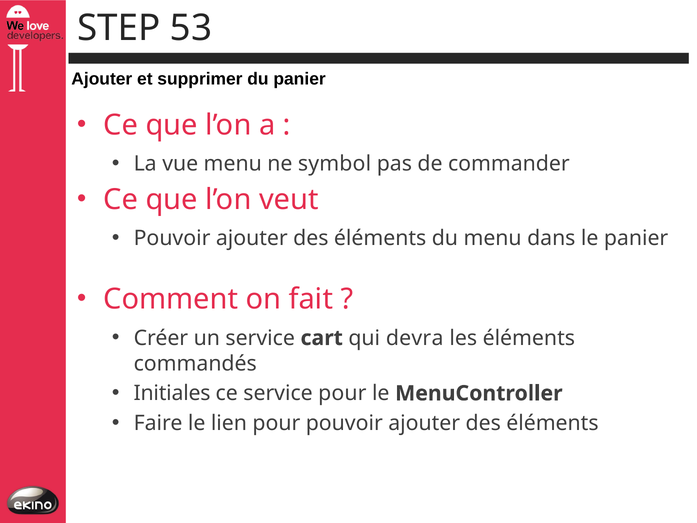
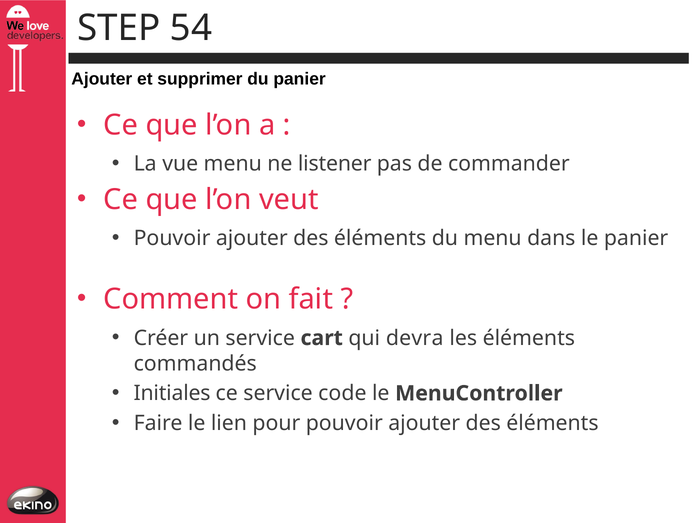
53: 53 -> 54 (191, 28)
symbol: symbol -> listener (335, 164)
service pour: pour -> code (342, 393)
